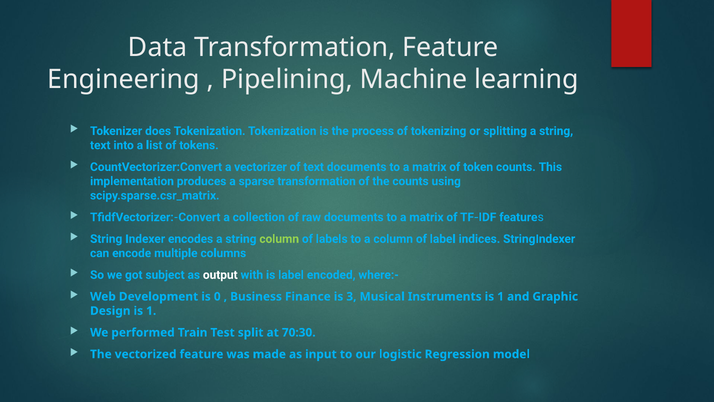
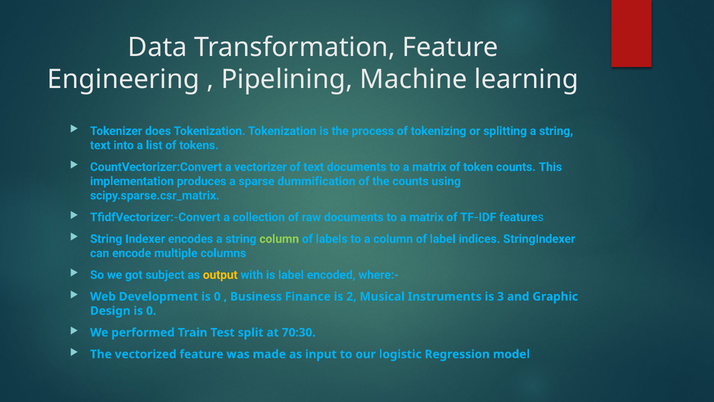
sparse transformation: transformation -> dummification (316, 181)
output colour: white -> yellow (220, 275)
3: 3 -> 2 (351, 296)
Instruments is 1: 1 -> 3 (501, 296)
Design is 1: 1 -> 0 (151, 311)
